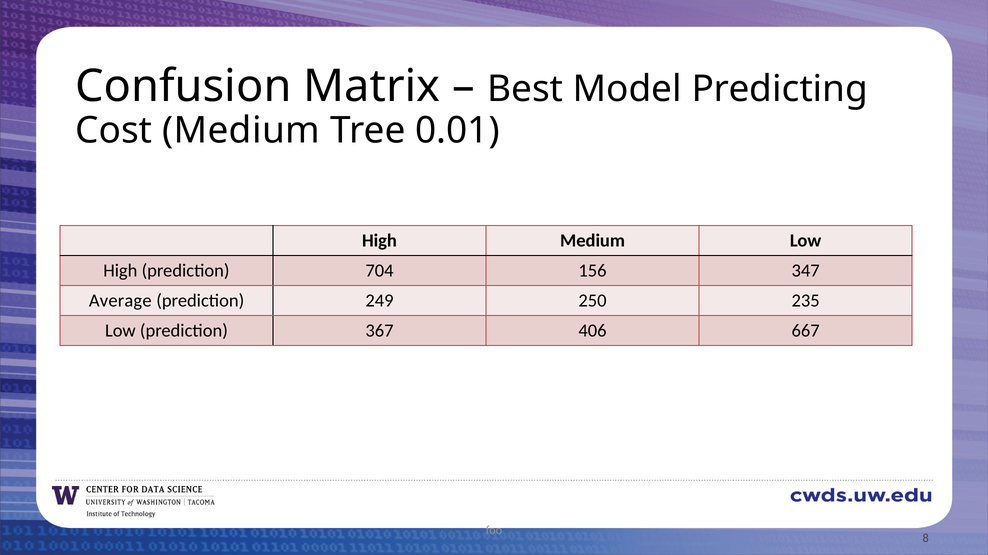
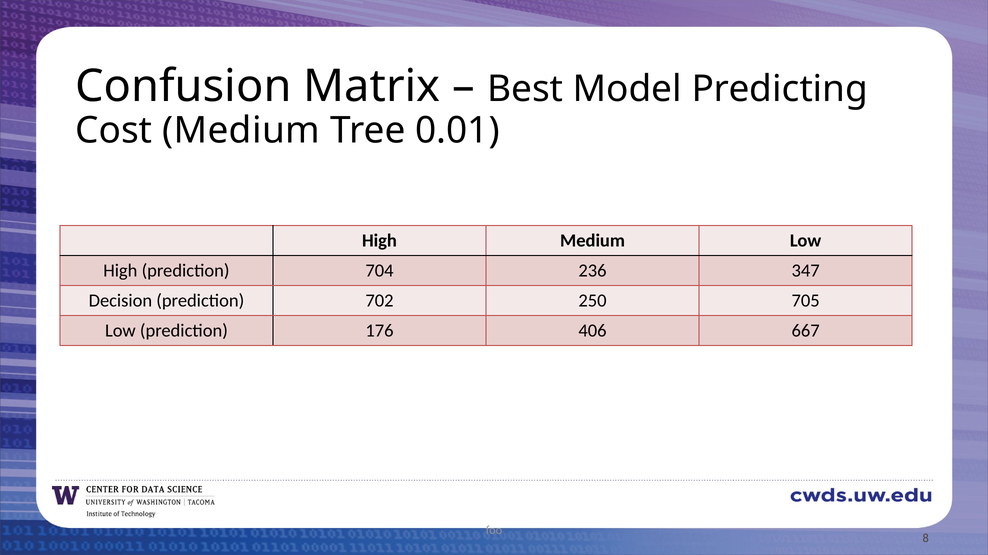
156: 156 -> 236 (593, 271)
Average: Average -> Decision (120, 301)
249: 249 -> 702 (380, 301)
235: 235 -> 705 (806, 301)
367: 367 -> 176 (380, 331)
